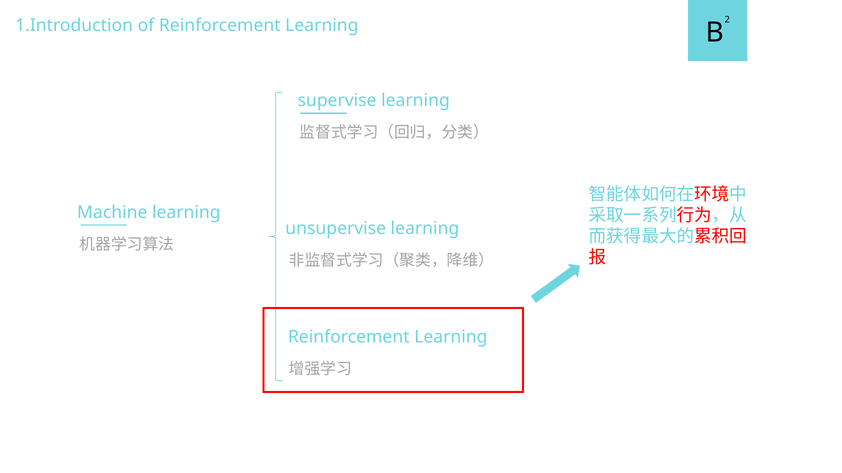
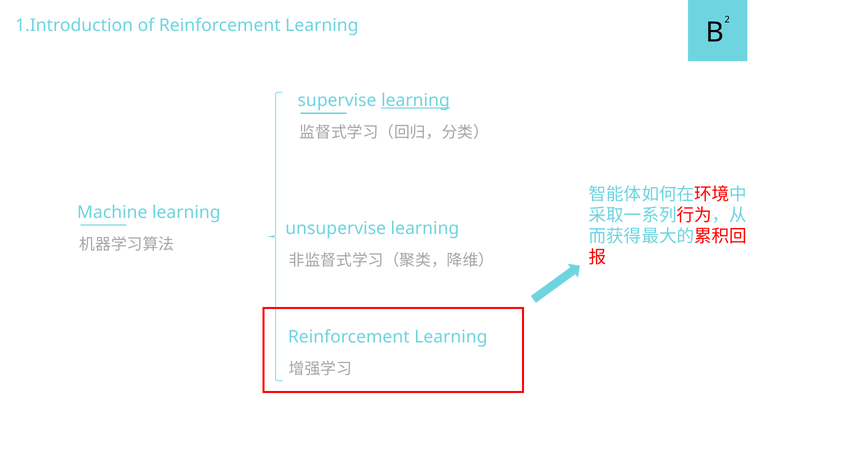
learning underline: none -> present (415, 101)
